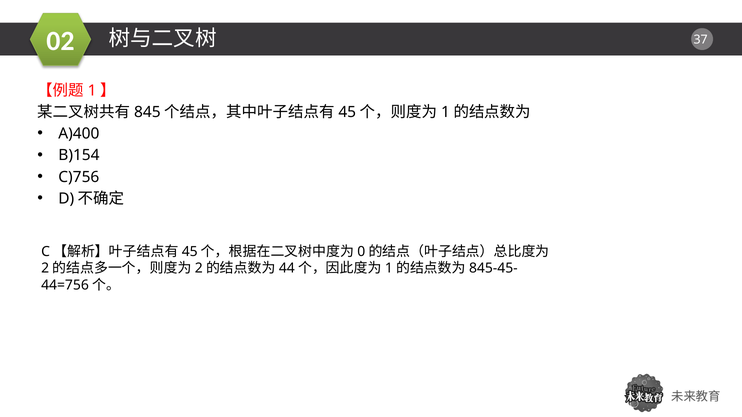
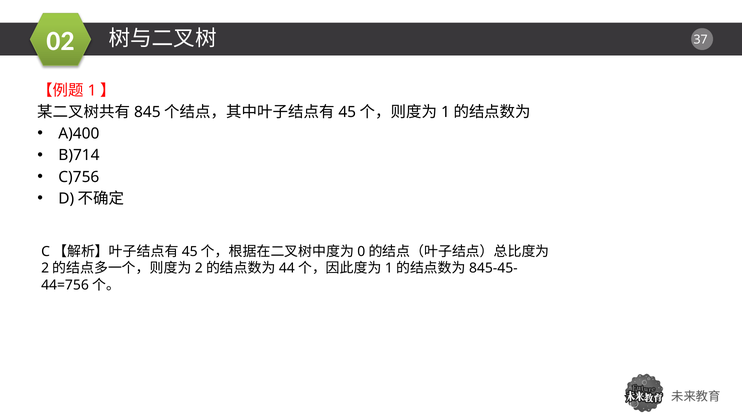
B)154: B)154 -> B)714 (79, 156)
